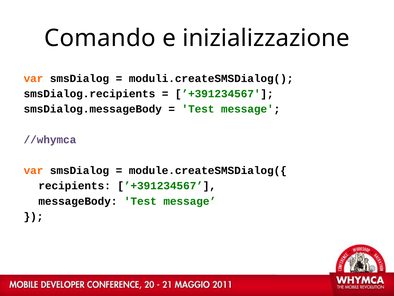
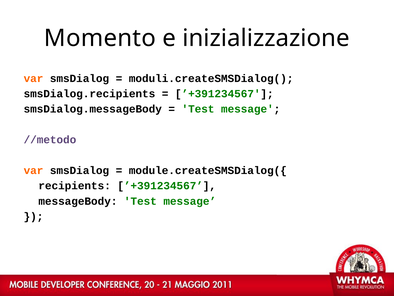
Comando: Comando -> Momento (100, 38)
//whymca: //whymca -> //metodo (50, 140)
